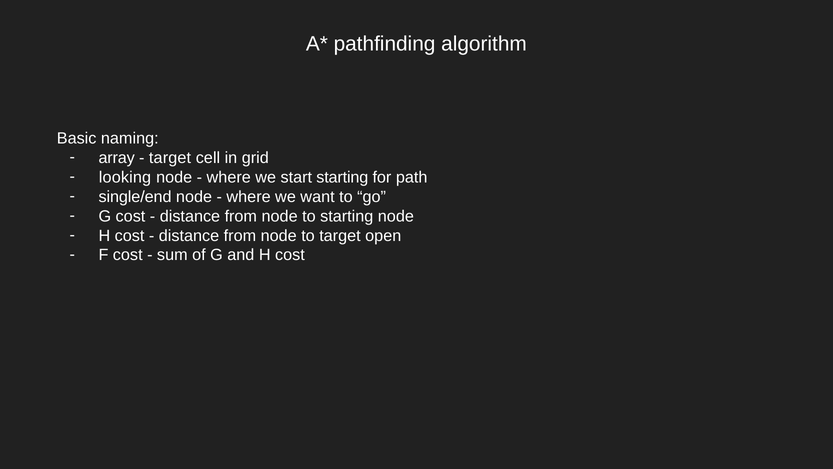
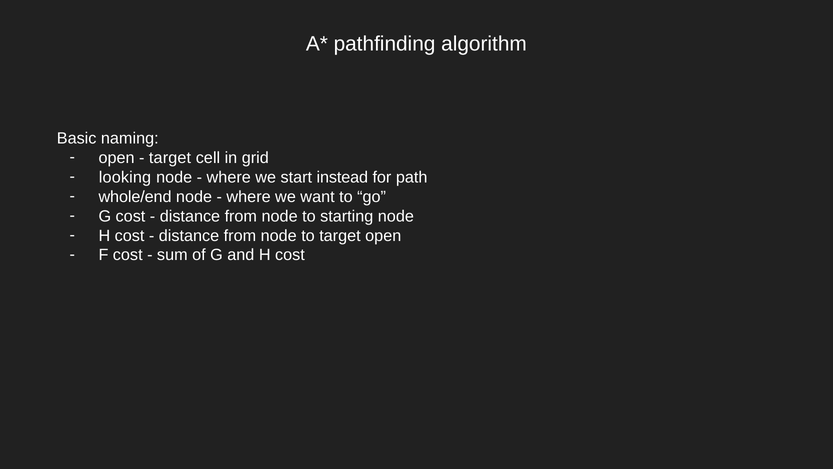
array: array -> open (117, 158)
start starting: starting -> instead (342, 177)
single/end: single/end -> whole/end (135, 197)
